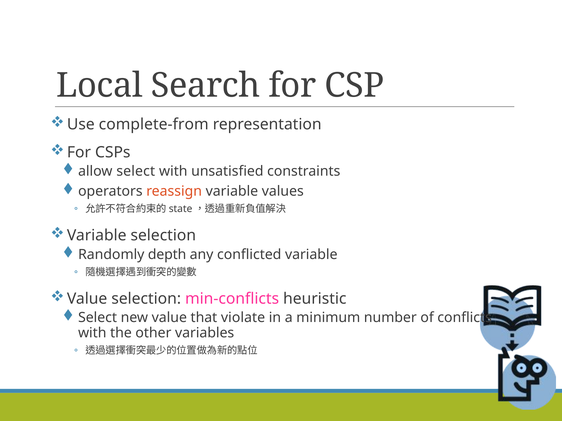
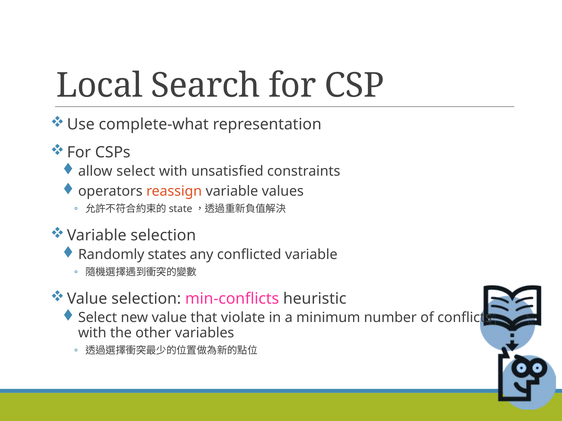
complete-from: complete-from -> complete-what (154, 125)
depth: depth -> states (167, 255)
